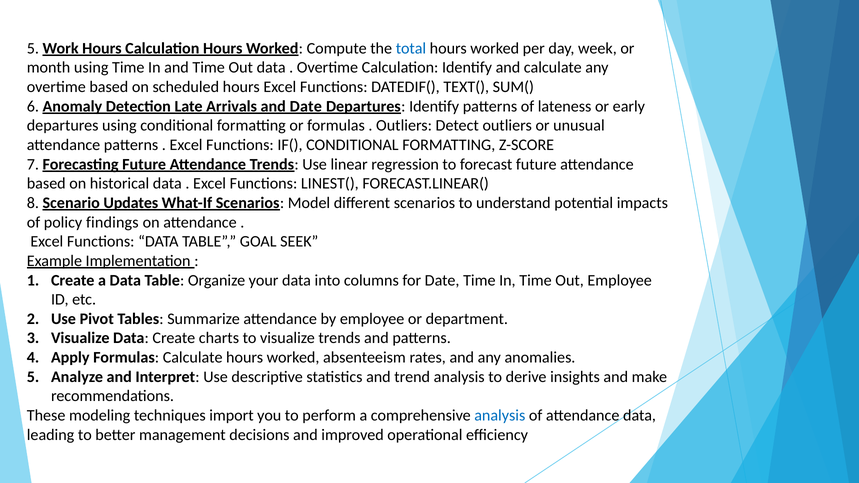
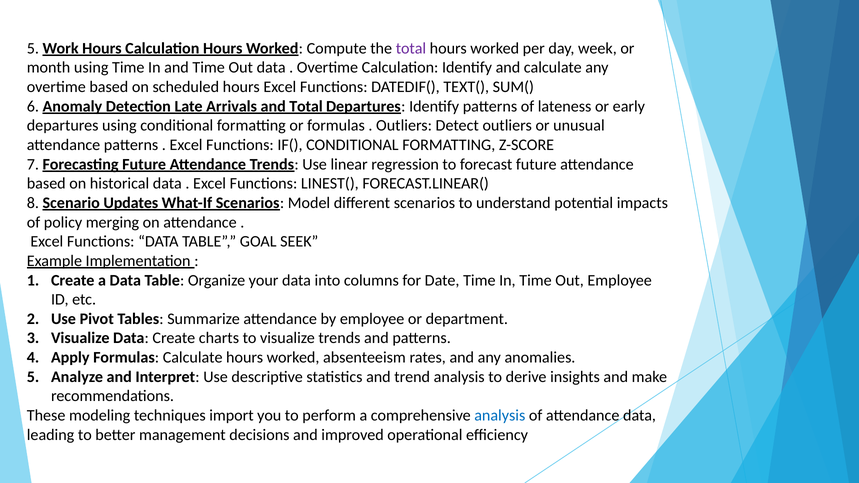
total colour: blue -> purple (411, 48)
and Date: Date -> Total (306, 106)
findings: findings -> merging (112, 222)
